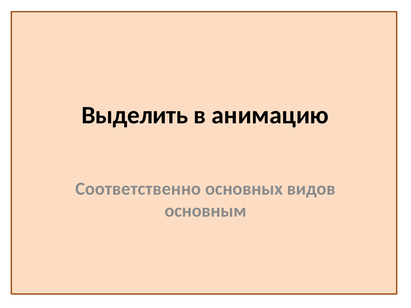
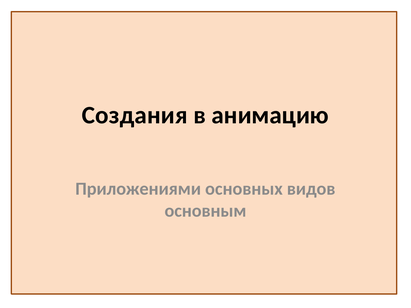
Выделить: Выделить -> Создания (135, 115)
Соответственно: Соответственно -> Приложениями (138, 189)
